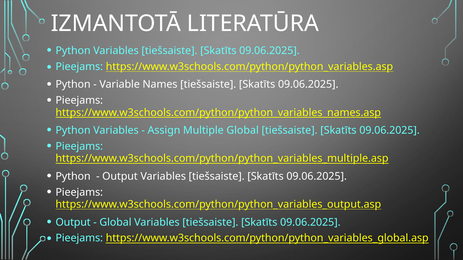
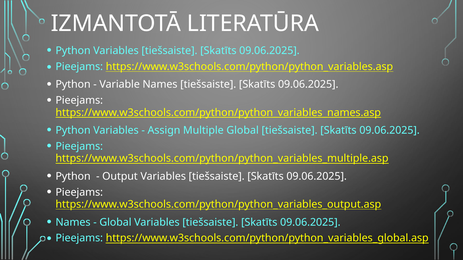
Output: Output -> Names (73, 223)
